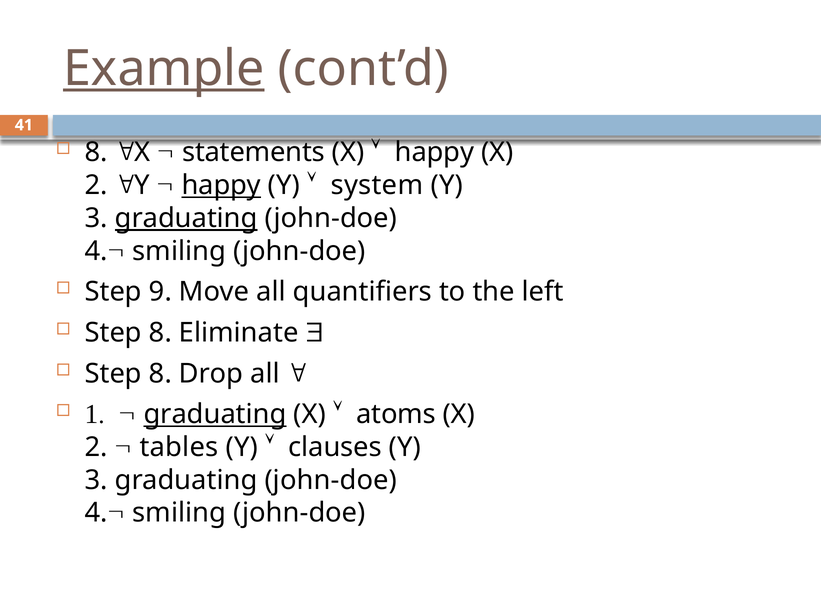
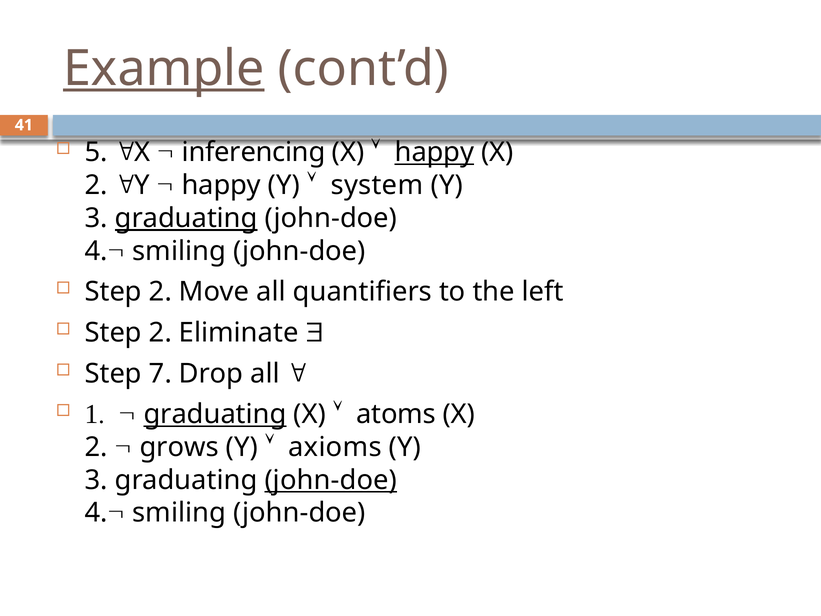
8: 8 -> 5 (96, 152)
statements: statements -> inferencing (254, 152)
happy underline: none -> present (434, 152)
happy underline: present -> none (221, 185)
9: 9 -> 2 (160, 292)
8: 8 -> 2 (160, 333)
8: 8 -> 7 (160, 373)
tables: tables -> grows (179, 447)
clauses: clauses -> axioms (335, 447)
john-doe underline: none -> present (331, 480)
